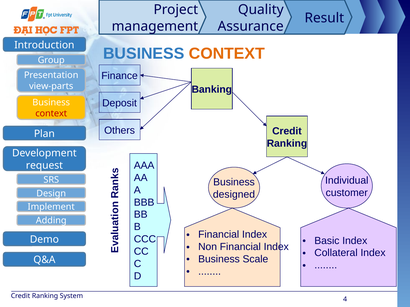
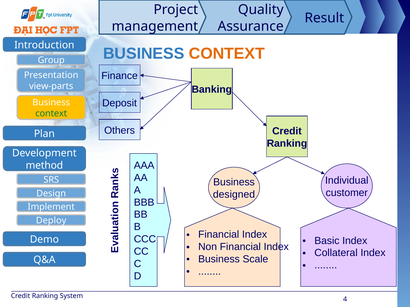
context colour: red -> green (51, 114)
request: request -> method (44, 166)
Adding: Adding -> Deploy (51, 221)
